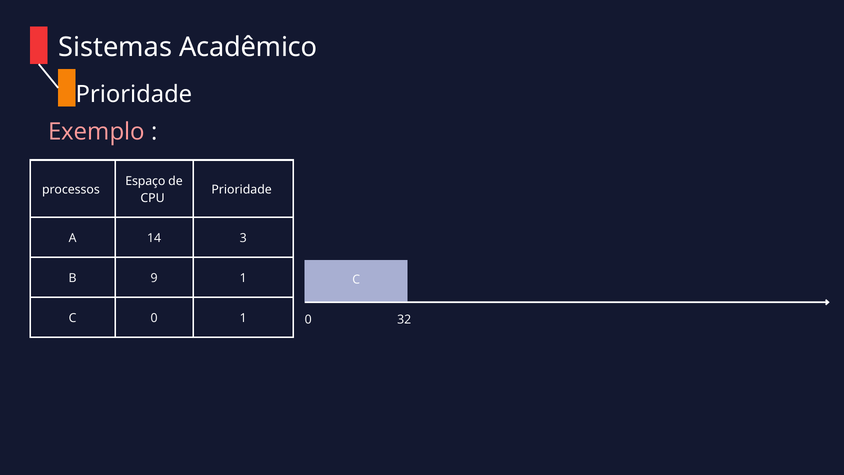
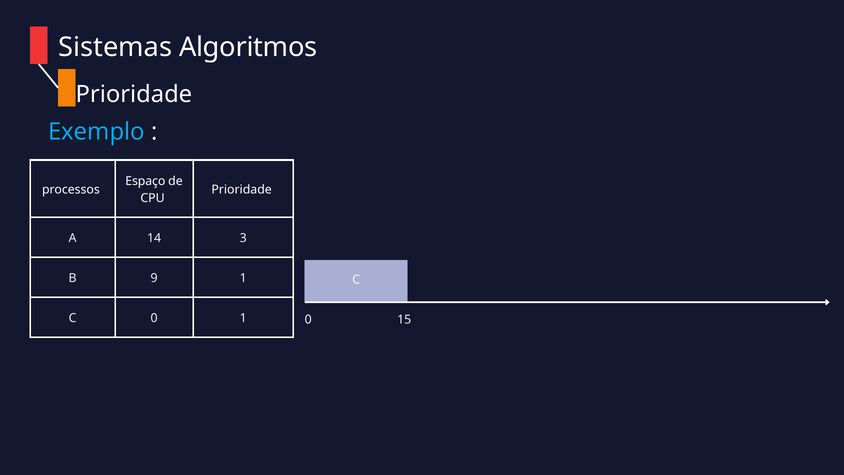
Acadêmico: Acadêmico -> Algoritmos (248, 47)
Exemplo colour: pink -> light blue (96, 132)
32: 32 -> 15 (404, 319)
